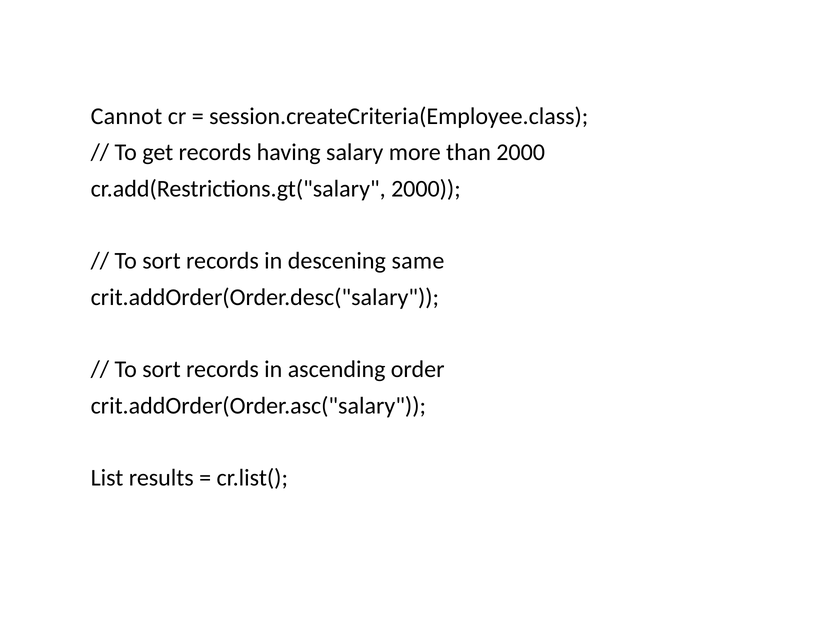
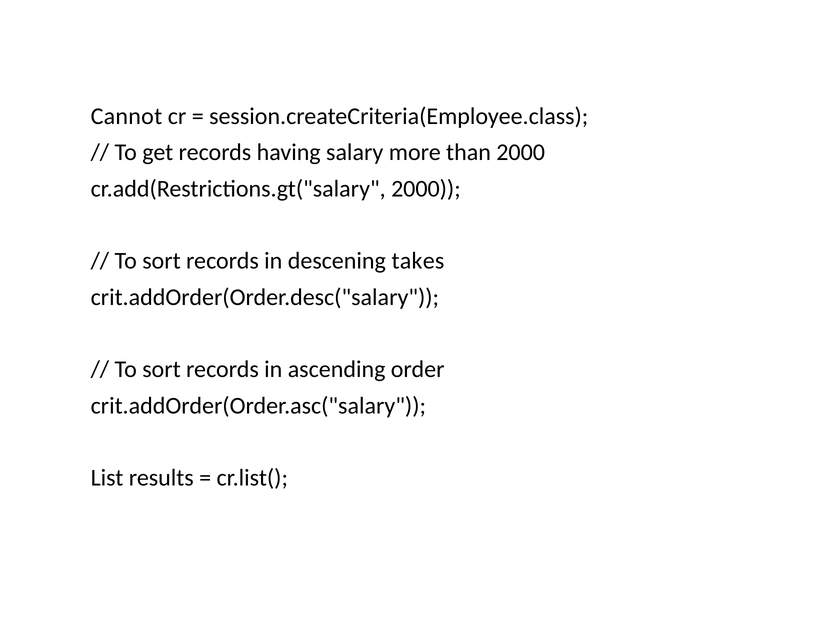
same: same -> takes (418, 261)
